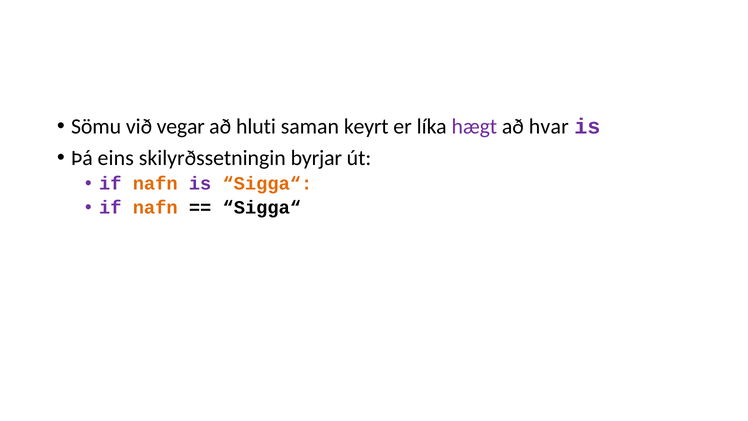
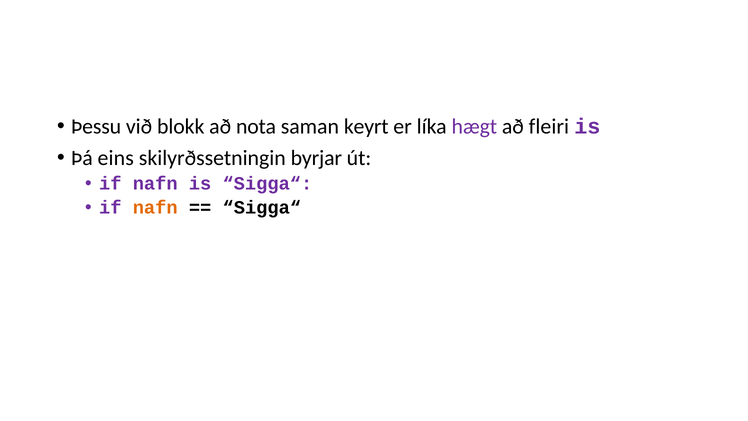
Sömu: Sömu -> Þessu (96, 126)
vegar: vegar -> blokk (181, 126)
hluti: hluti -> nota (256, 126)
hvar: hvar -> fleiri (549, 126)
nafn colour: orange -> purple (155, 184)
Sigga“ colour: orange -> purple (267, 184)
